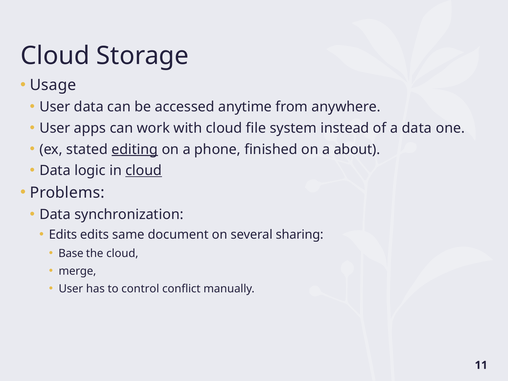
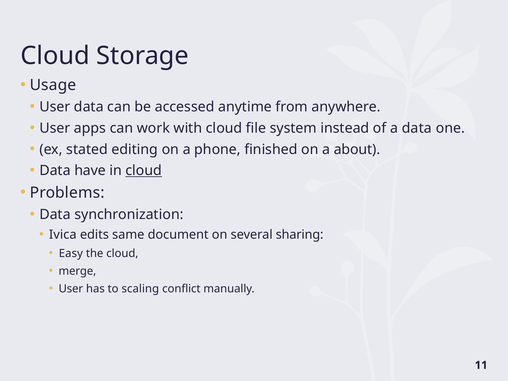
editing underline: present -> none (135, 149)
logic: logic -> have (90, 171)
Edits: Edits -> Ivica (63, 235)
Base: Base -> Easy (71, 253)
control: control -> scaling (140, 289)
